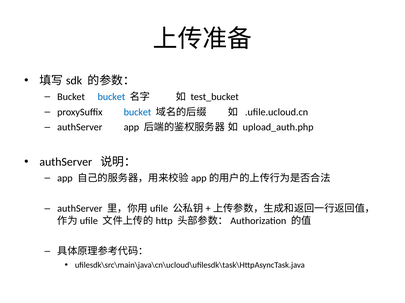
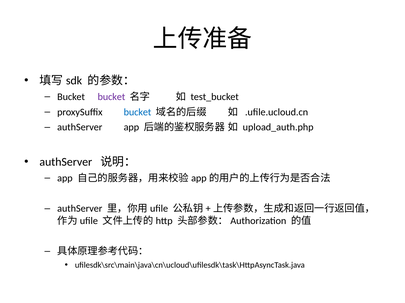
bucket colour: blue -> purple (111, 97)
